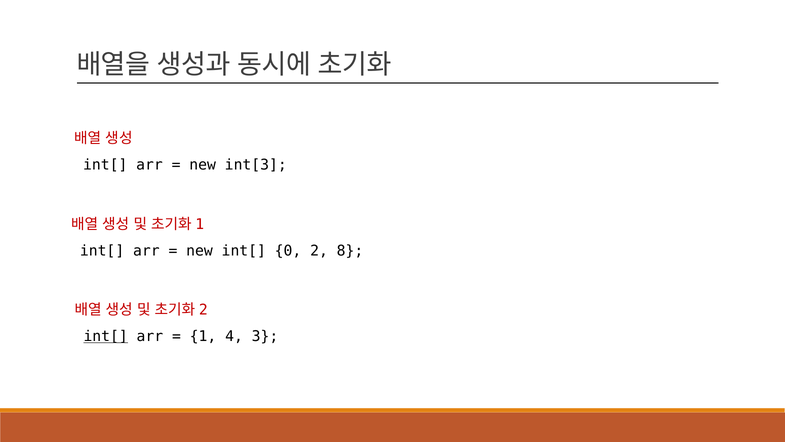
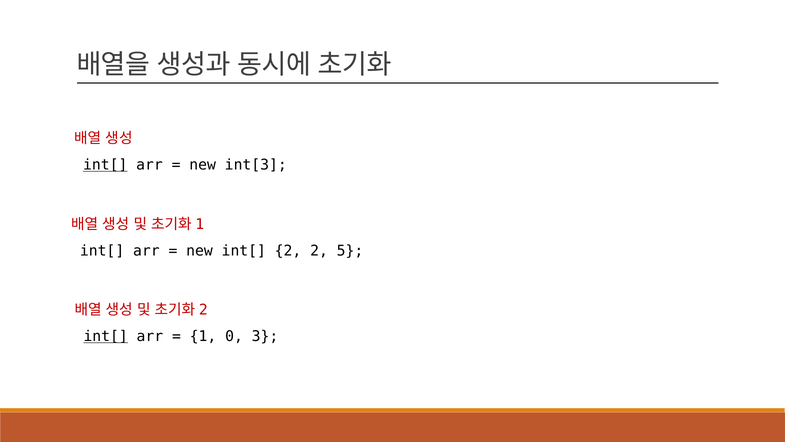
int[ underline: none -> present (105, 165)
int[ 0: 0 -> 2 (288, 250)
8: 8 -> 5 (350, 250)
4: 4 -> 0 (234, 336)
